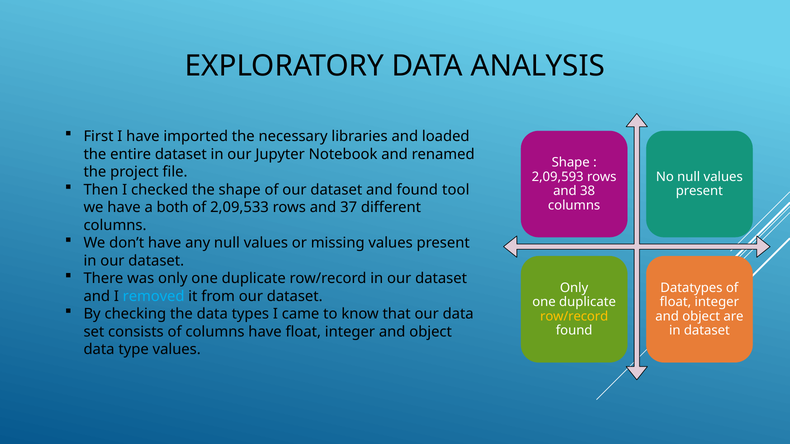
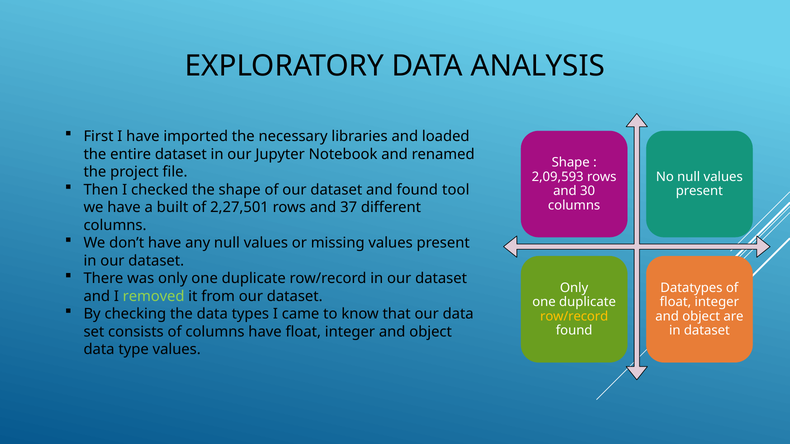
38: 38 -> 30 (588, 191)
both: both -> built (172, 208)
2,09,533: 2,09,533 -> 2,27,501 (239, 208)
removed colour: light blue -> light green (154, 296)
